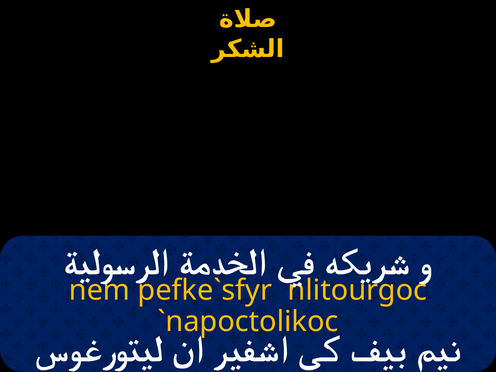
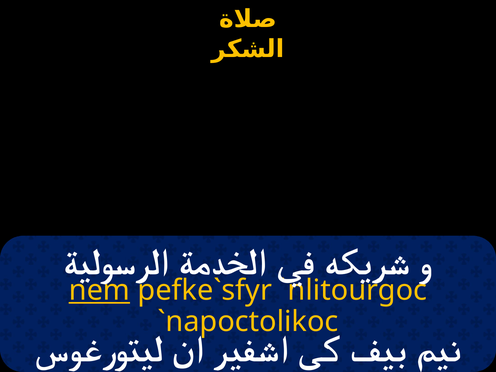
nem underline: none -> present (99, 290)
